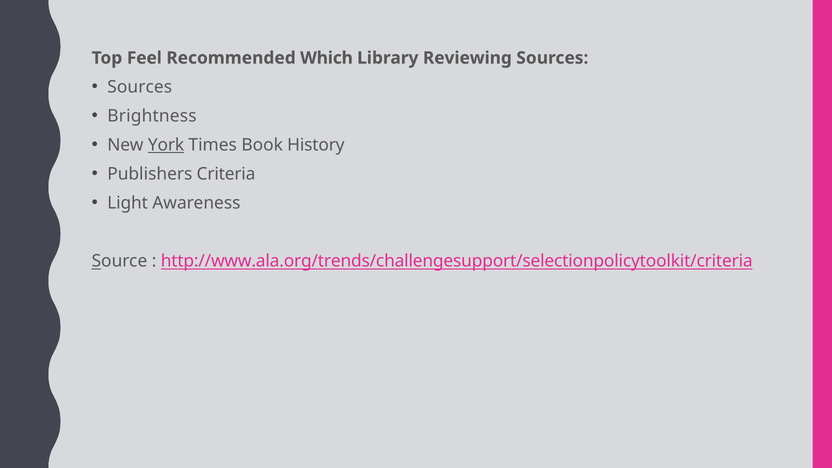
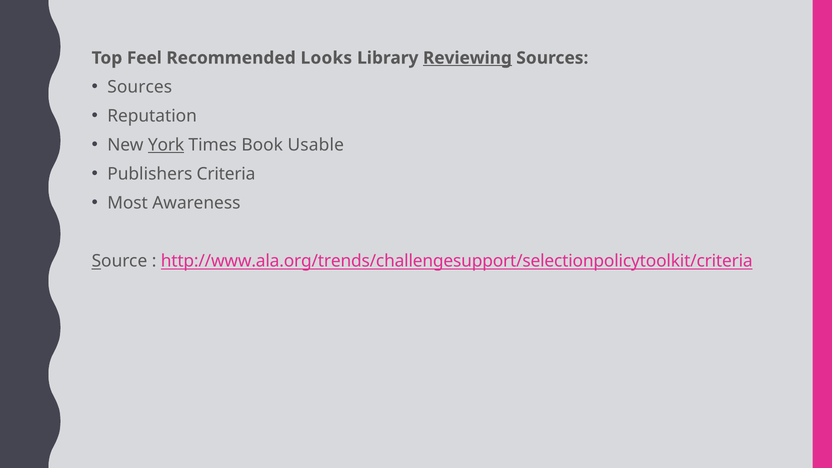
Which: Which -> Looks (326, 58)
Reviewing underline: none -> present (467, 58)
Brightness: Brightness -> Reputation (152, 116)
History: History -> Usable (316, 145)
Light: Light -> Most (128, 203)
